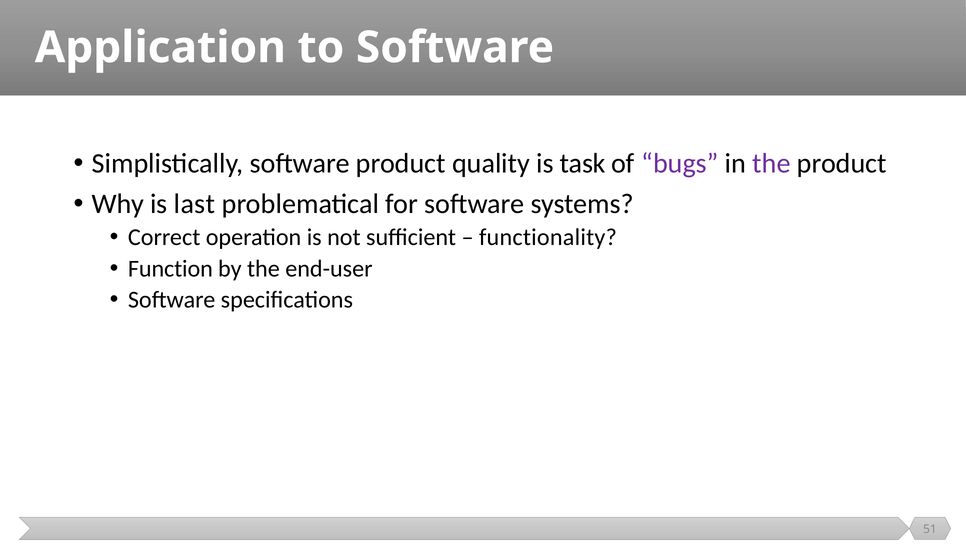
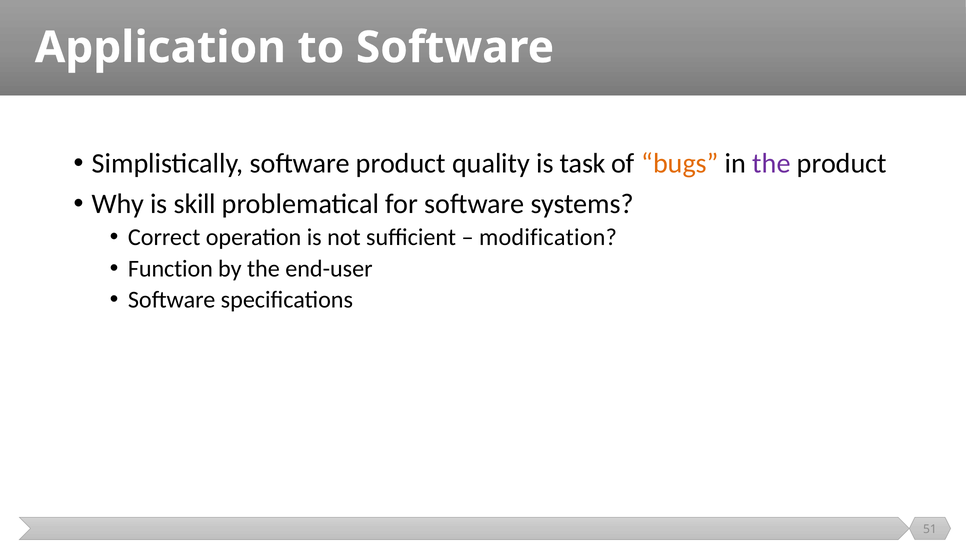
bugs colour: purple -> orange (680, 163)
last: last -> skill (195, 204)
functionality: functionality -> modification (548, 237)
